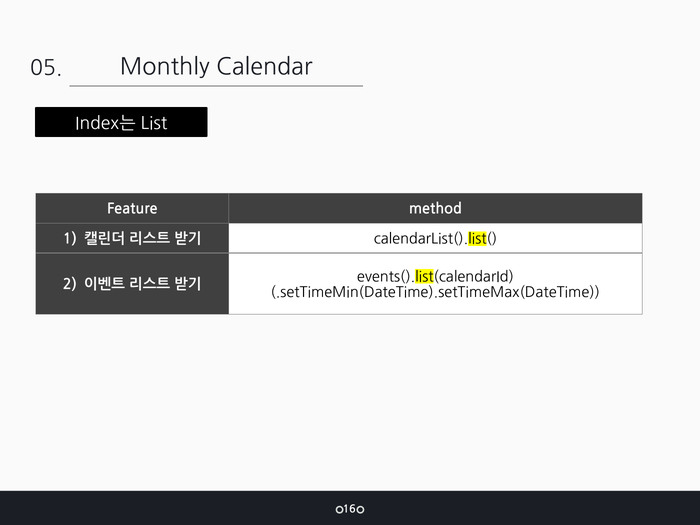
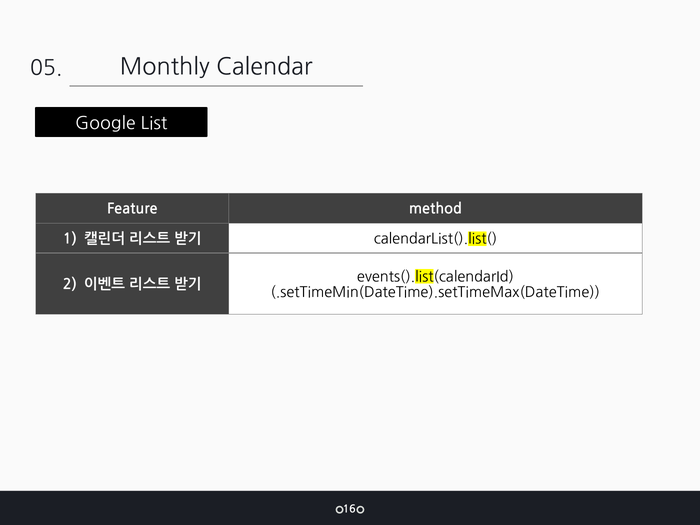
Index는: Index는 -> Google (105, 123)
